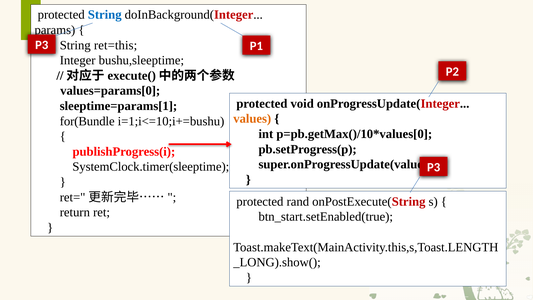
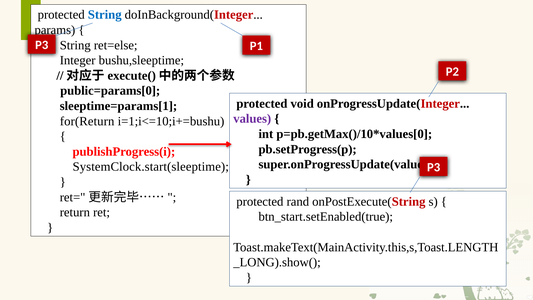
ret=this: ret=this -> ret=else (116, 45)
values=params[0: values=params[0 -> public=params[0 (110, 91)
values colour: orange -> purple (252, 119)
for(Bundle: for(Bundle -> for(Return (87, 121)
SystemClock.timer(sleeptime: SystemClock.timer(sleeptime -> SystemClock.start(sleeptime (151, 167)
